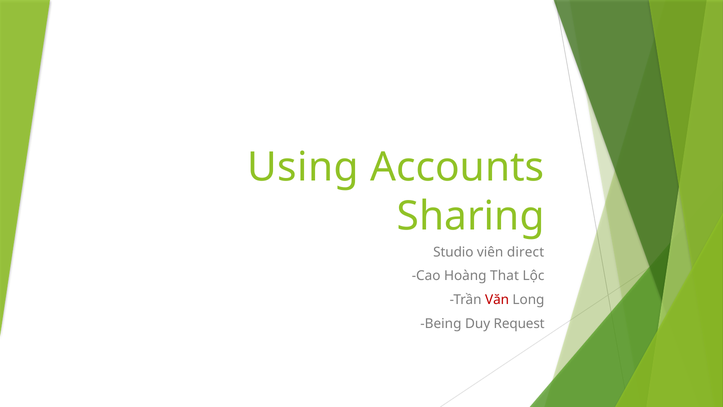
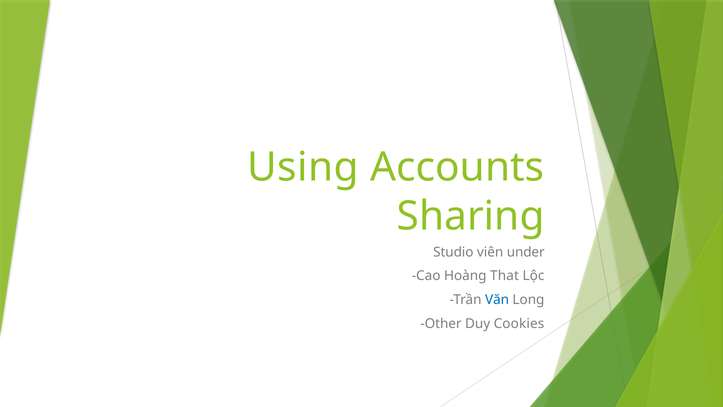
direct: direct -> under (526, 252)
Văn colour: red -> blue (497, 300)
Being: Being -> Other (441, 323)
Request: Request -> Cookies (519, 323)
